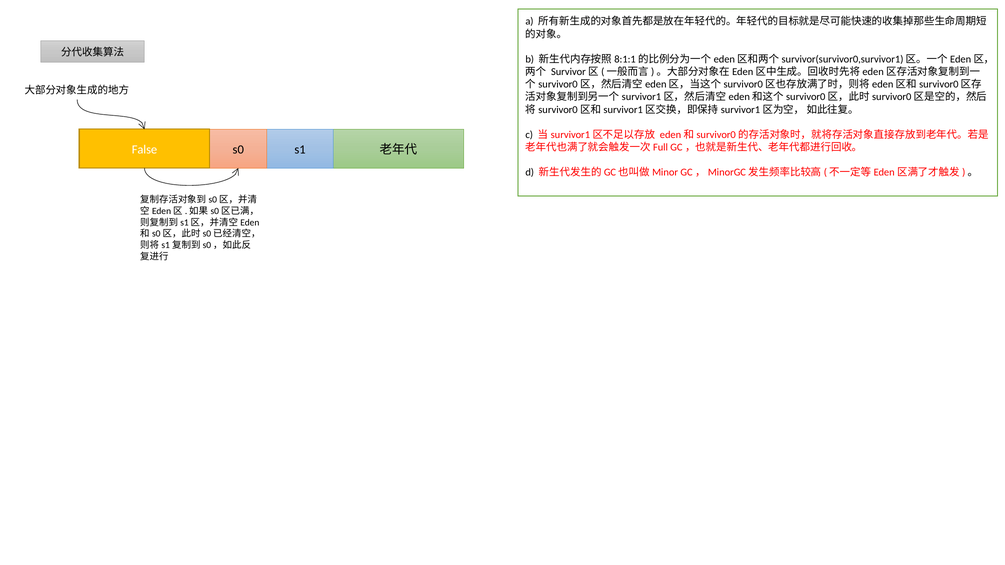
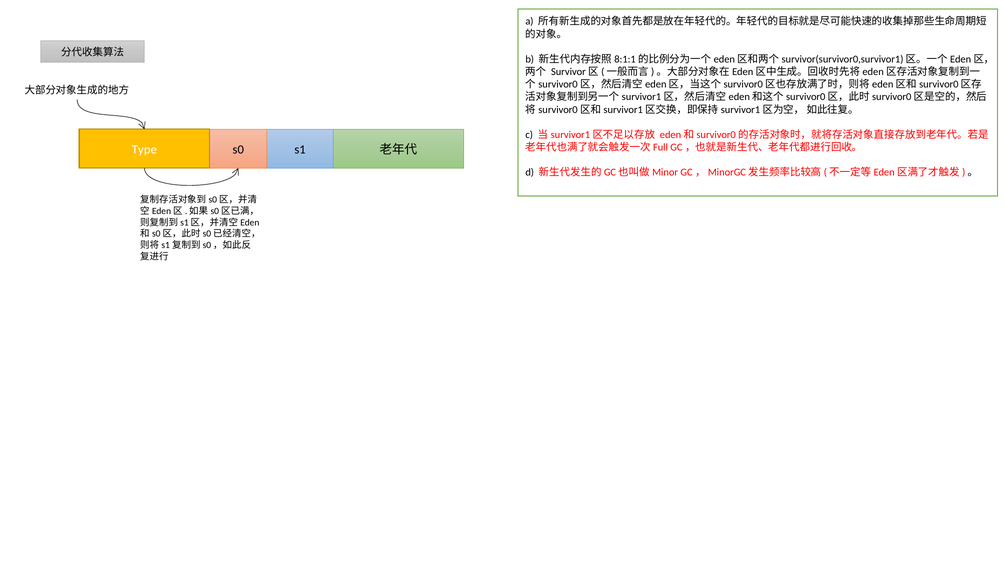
False: False -> Type (144, 150)
